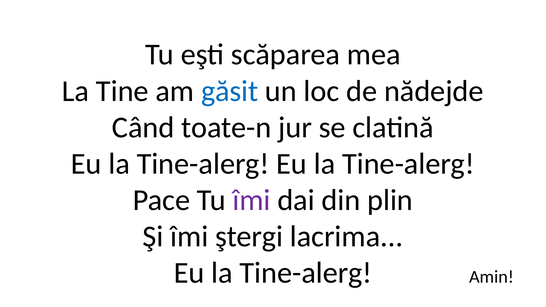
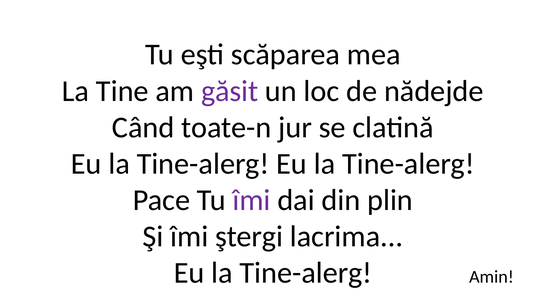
găsit colour: blue -> purple (230, 91)
